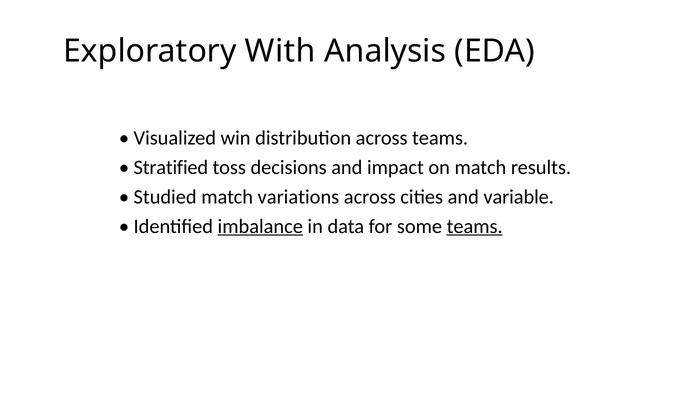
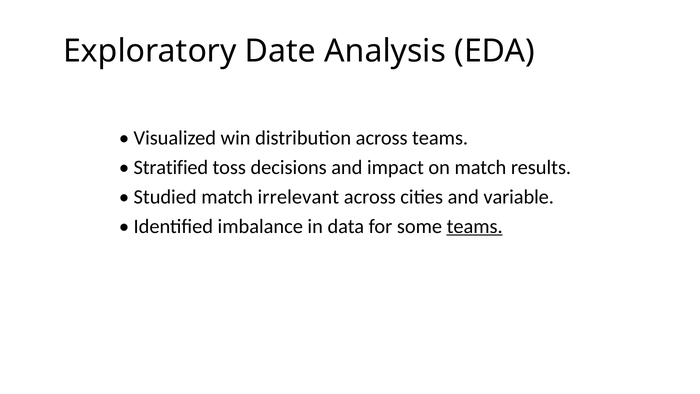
With: With -> Date (280, 51)
variations: variations -> irrelevant (298, 197)
imbalance underline: present -> none (260, 226)
